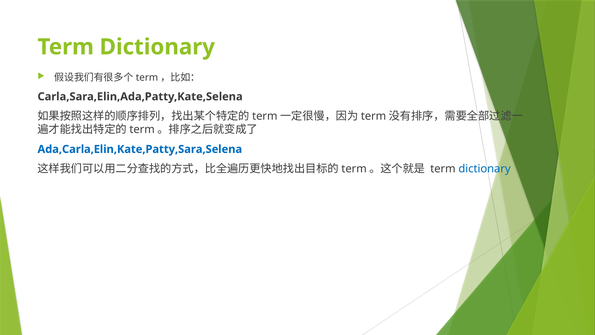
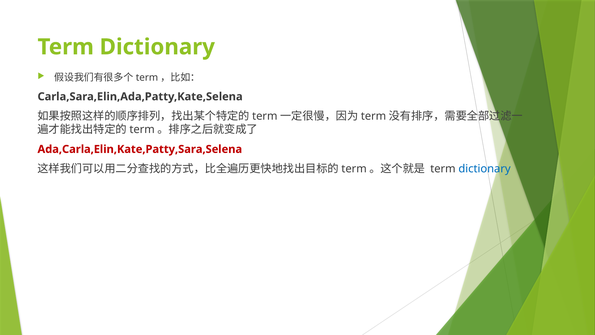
Ada,Carla,Elin,Kate,Patty,Sara,Selena colour: blue -> red (140, 149)
